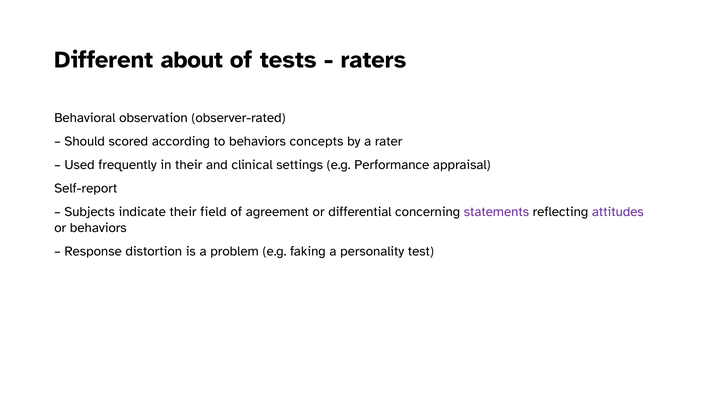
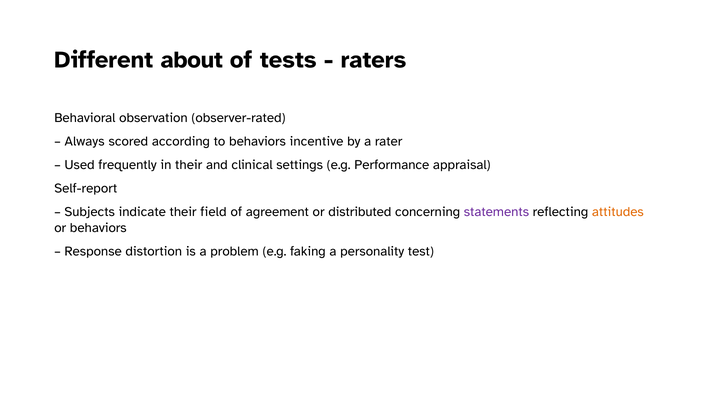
Should: Should -> Always (85, 142)
concepts: concepts -> incentive (317, 142)
differential: differential -> distributed (360, 212)
attitudes colour: purple -> orange (618, 212)
